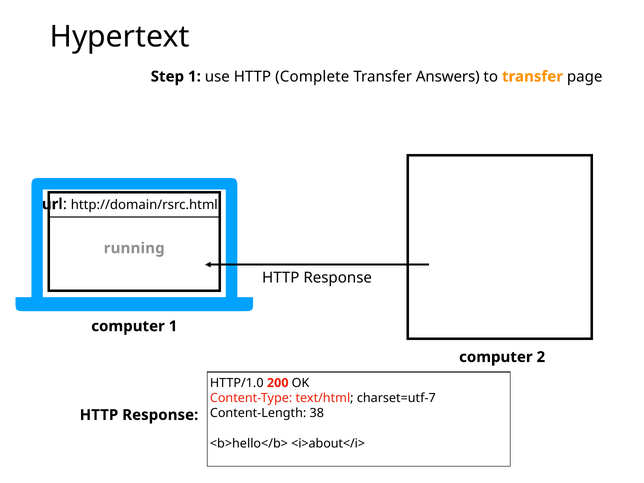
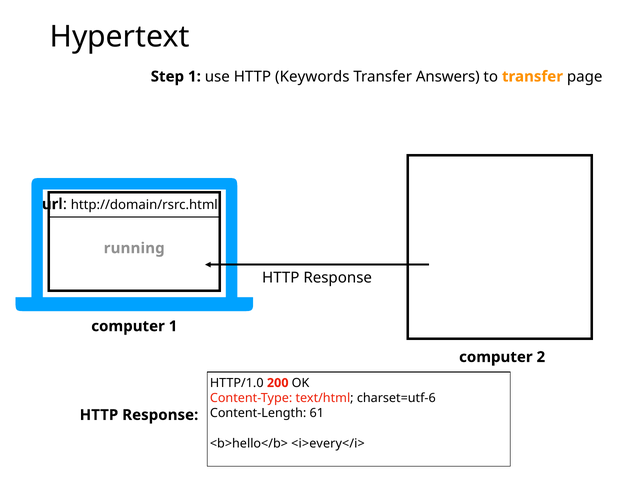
Complete: Complete -> Keywords (312, 77)
charset=utf-7: charset=utf-7 -> charset=utf-6 (396, 398)
38: 38 -> 61 (317, 413)
<i>about</i>: <i>about</i> -> <i>every</i> (328, 443)
